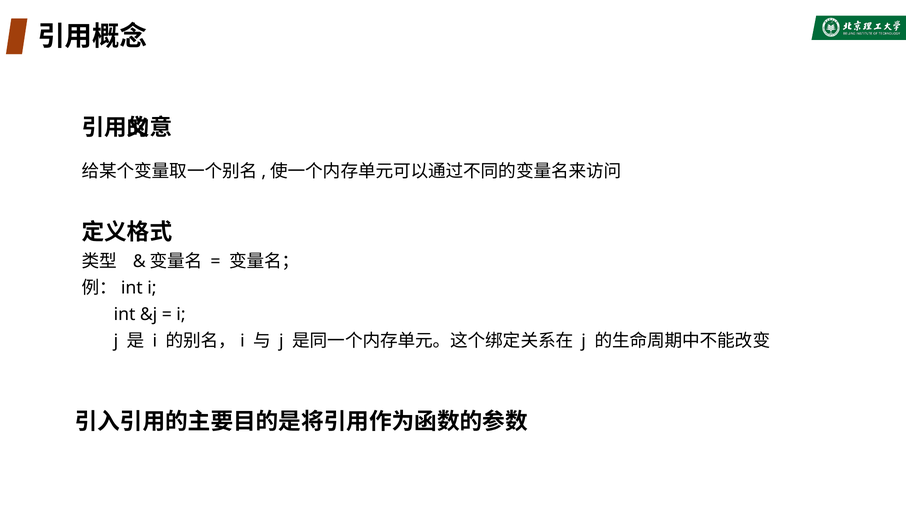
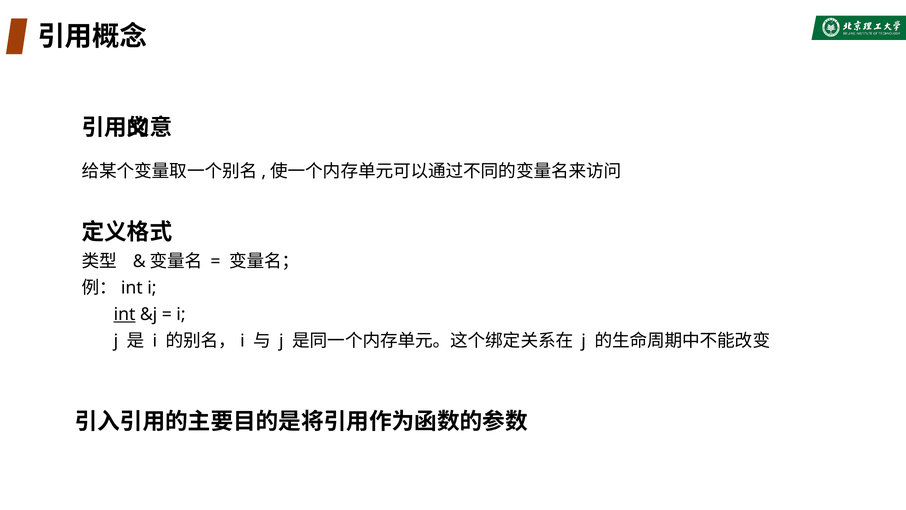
int underline: none -> present (125, 314)
